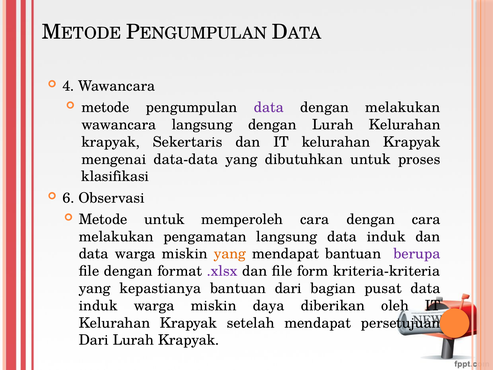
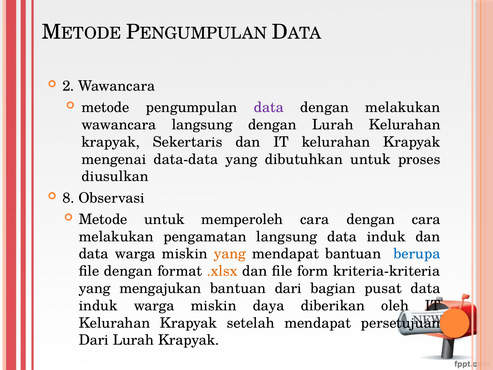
4: 4 -> 2 (68, 86)
klasifikasi: klasifikasi -> diusulkan (115, 176)
6: 6 -> 8 (68, 198)
berupa colour: purple -> blue (417, 254)
.xlsx colour: purple -> orange (222, 271)
kepastianya: kepastianya -> mengajukan (160, 288)
